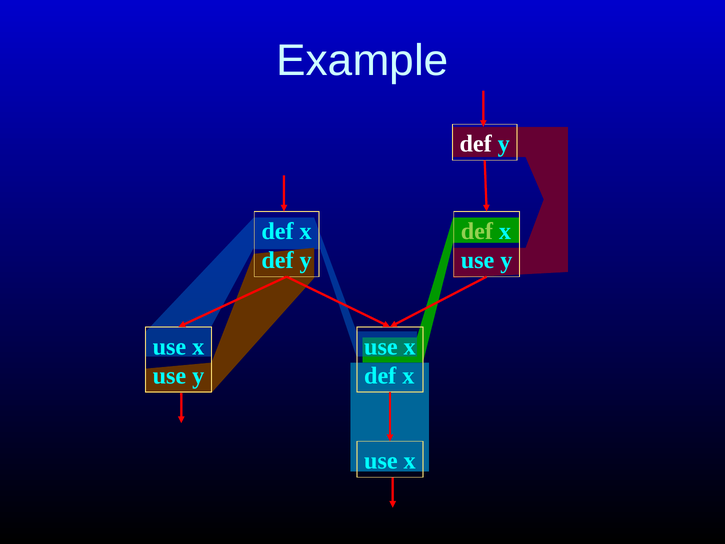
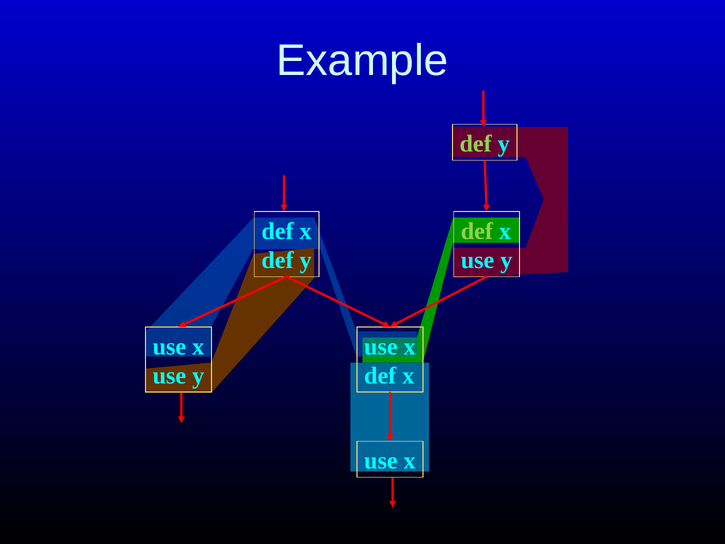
def colour: white -> light green (476, 144)
